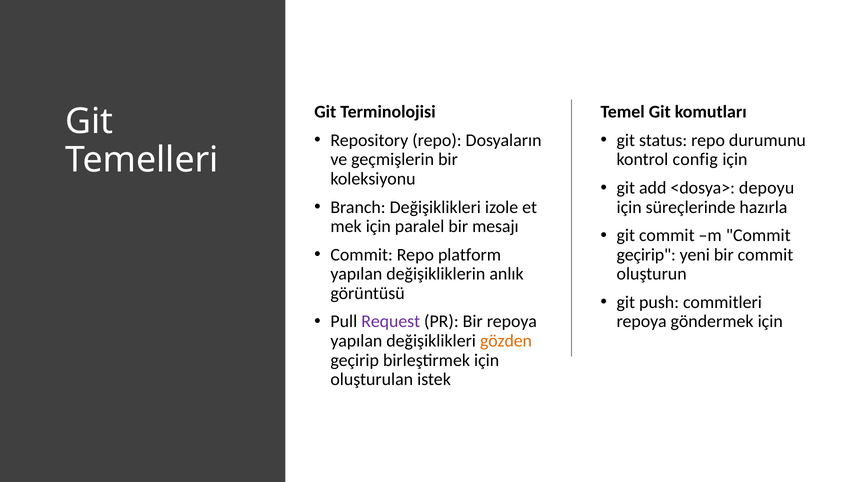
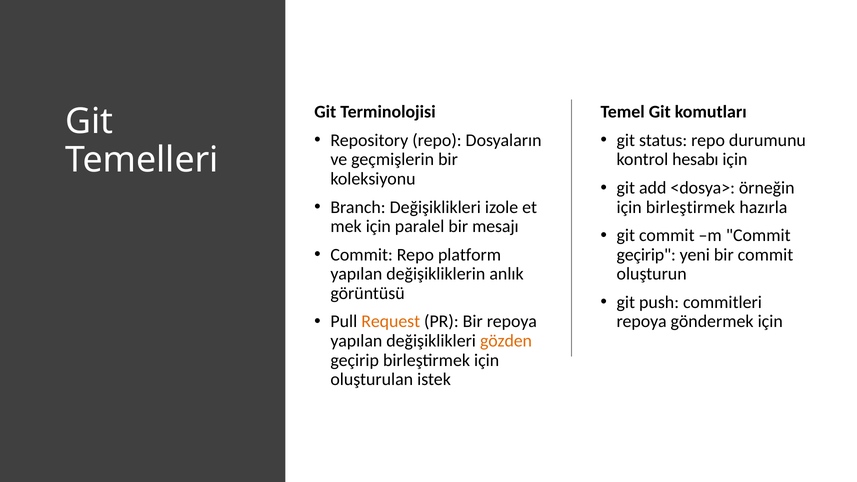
config: config -> hesabı (695, 160)
depoyu: depoyu -> örneğin (767, 188)
için süreçlerinde: süreçlerinde -> birleştirmek (690, 207)
Request colour: purple -> orange (391, 322)
